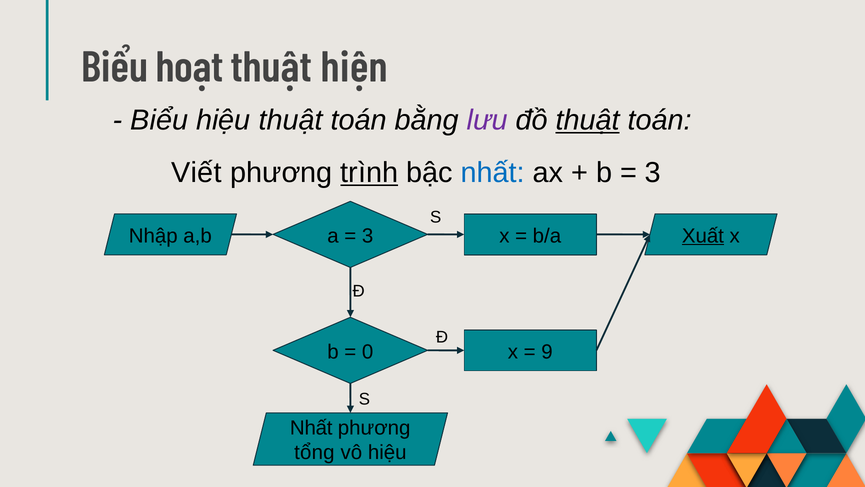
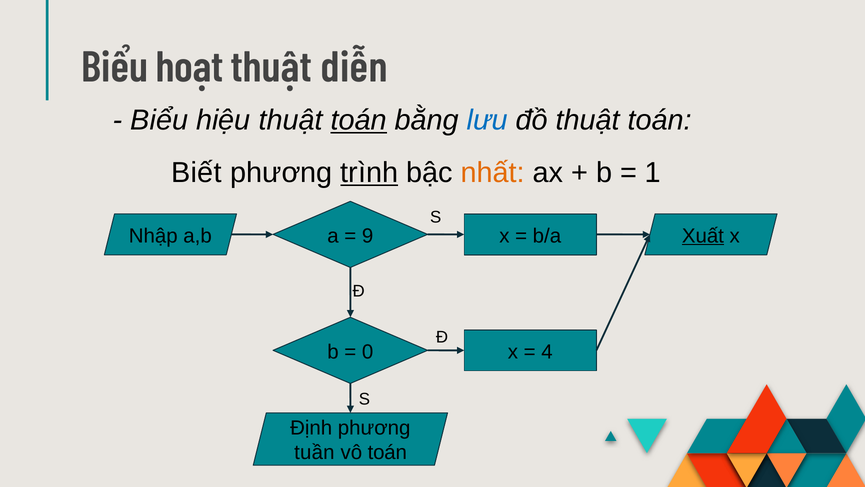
hiện: hiện -> diễn (354, 67)
toán underline: none -> present (359, 120)
lưu colour: purple -> blue (487, 120)
thuật underline: present -> none (588, 120)
Viết: Viết -> Biết (196, 173)
nhất colour: blue -> orange (493, 173)
3: 3 -> 1 (653, 173)
3: 3 -> 9 (368, 236)
9: 9 -> 4 (547, 351)
Nhất: Nhất -> Định (311, 428)
tổng: tổng -> tuần (314, 452)
vô hiệu: hiệu -> toán (387, 452)
